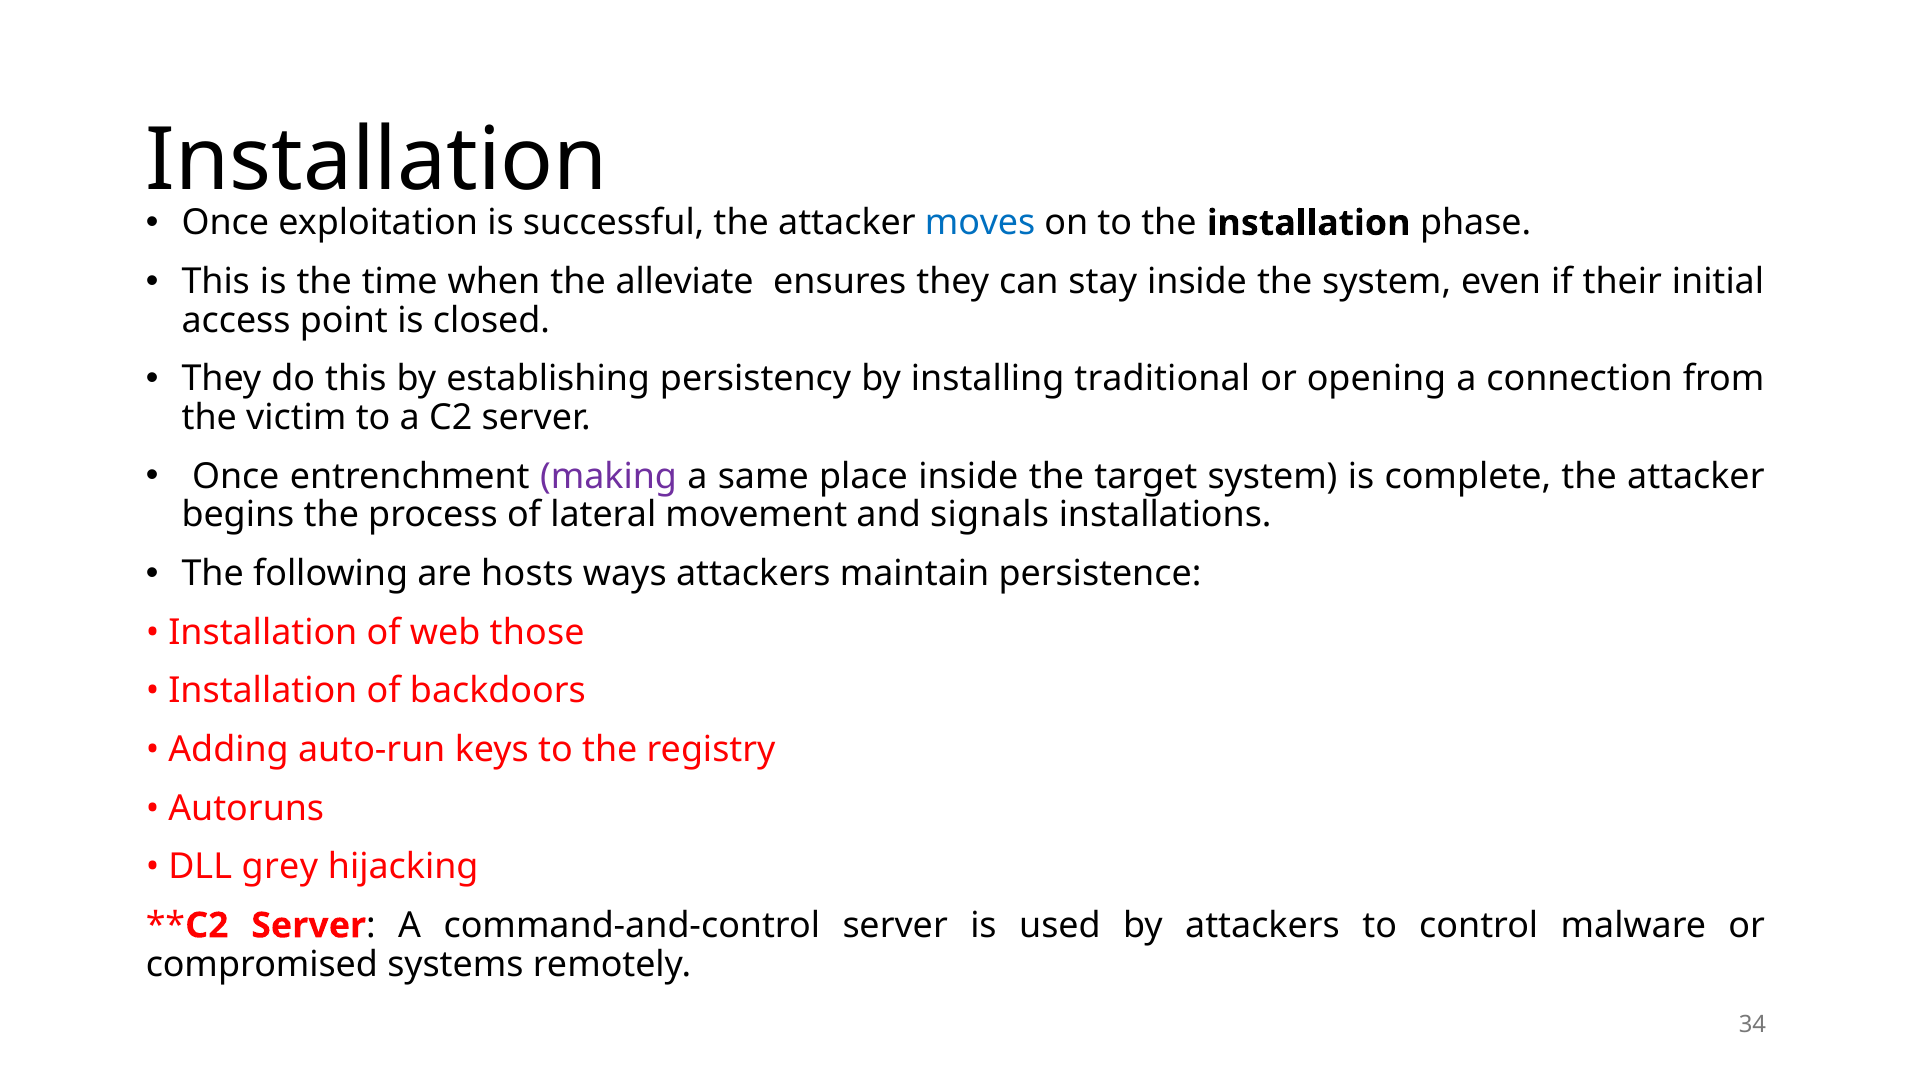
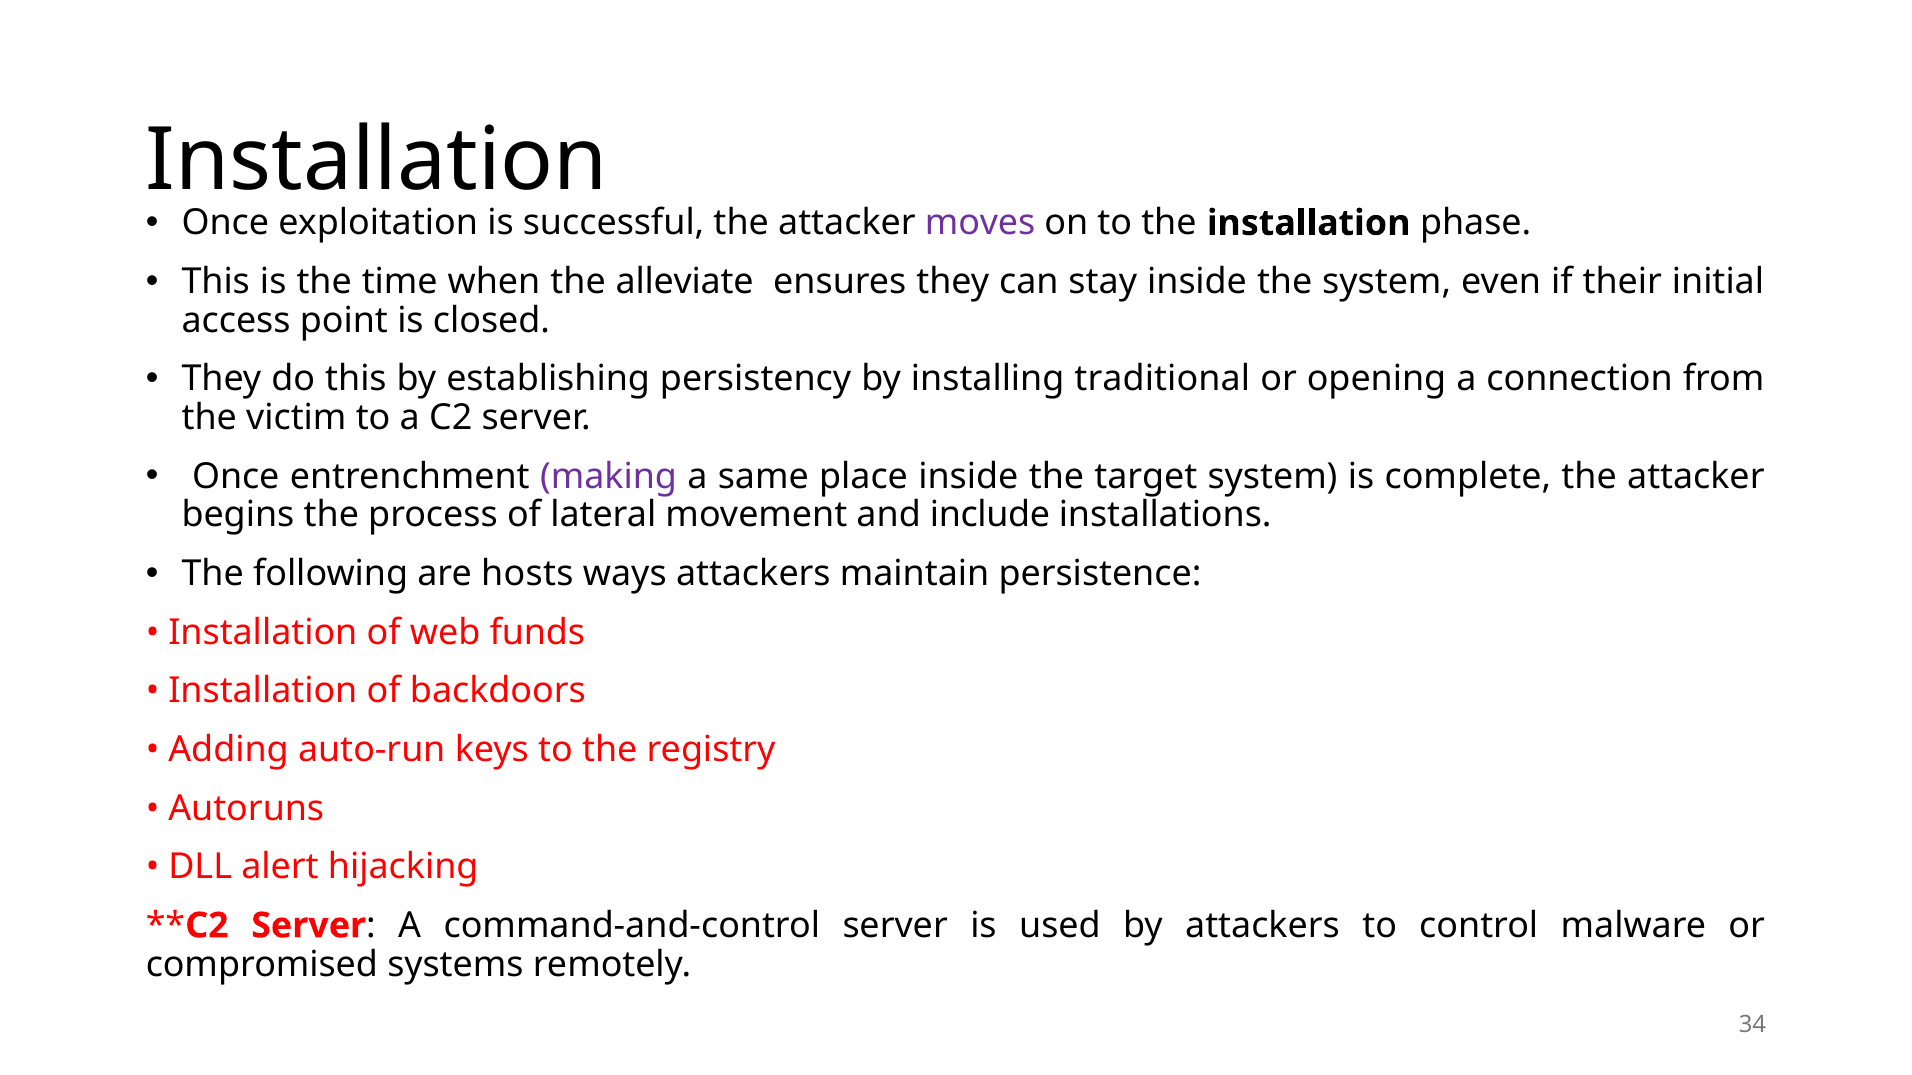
moves colour: blue -> purple (980, 223)
signals: signals -> include (990, 515)
those: those -> funds (537, 633)
grey: grey -> alert (280, 867)
